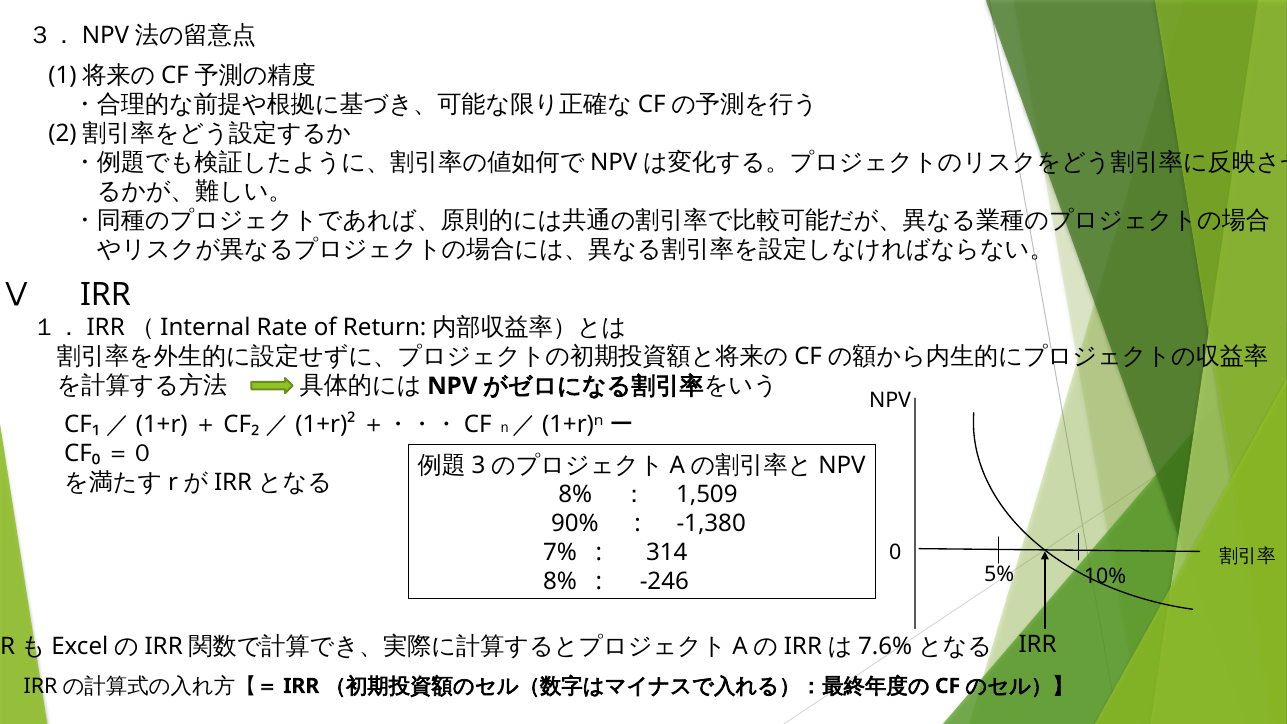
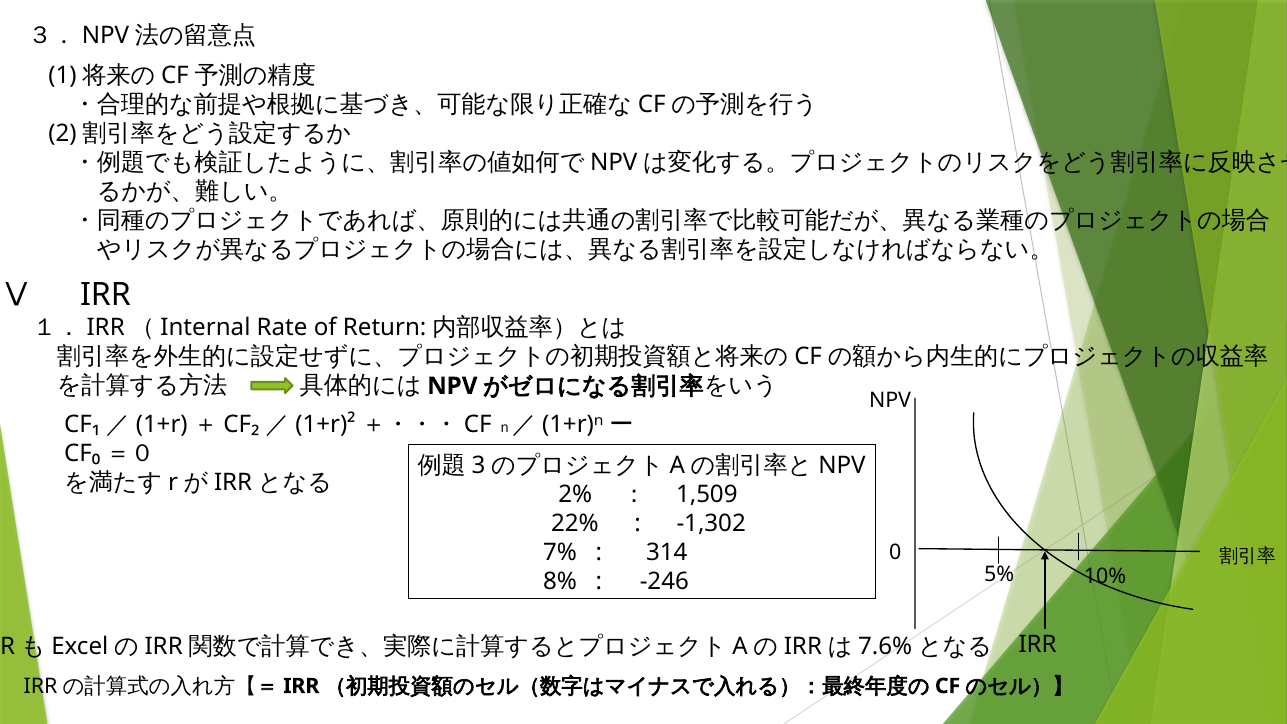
8%: 8% -> 2% (575, 494)
90%: 90% -> 22% (575, 523)
-1,380: -1,380 -> -1,302 (711, 523)
